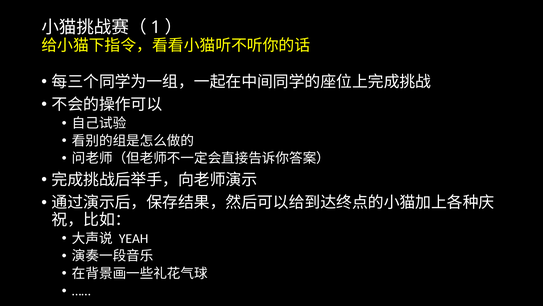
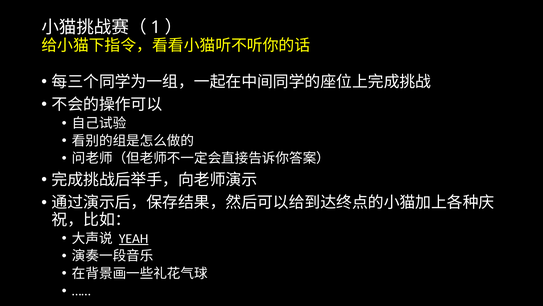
YEAH underline: none -> present (134, 238)
